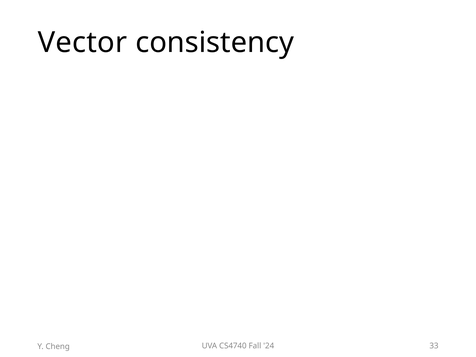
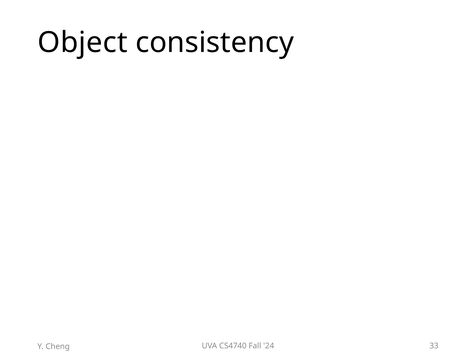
Vector: Vector -> Object (83, 42)
